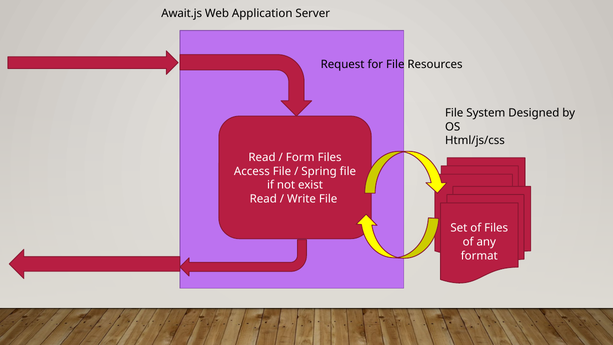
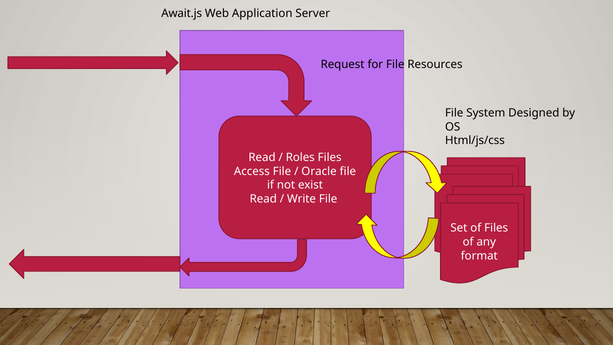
Form: Form -> Roles (300, 157)
Spring: Spring -> Oracle (319, 171)
